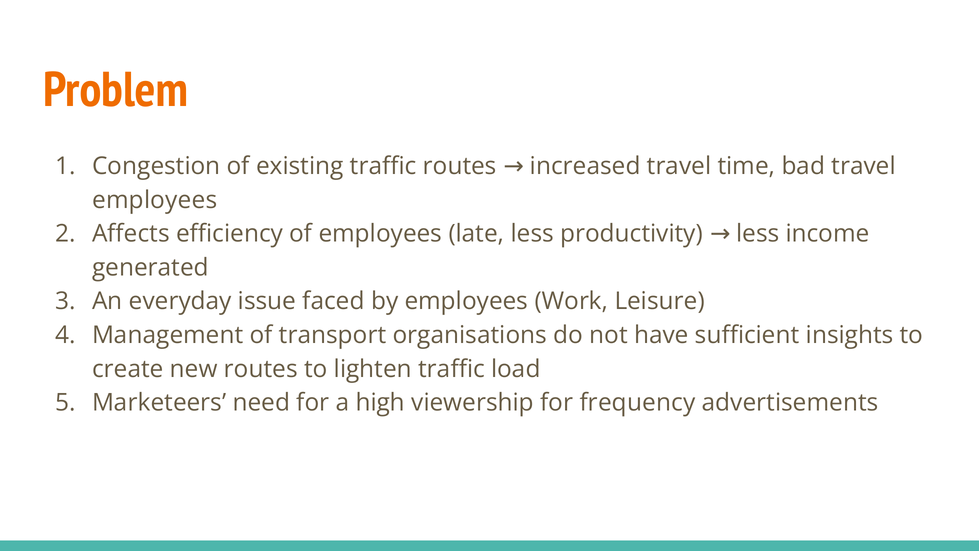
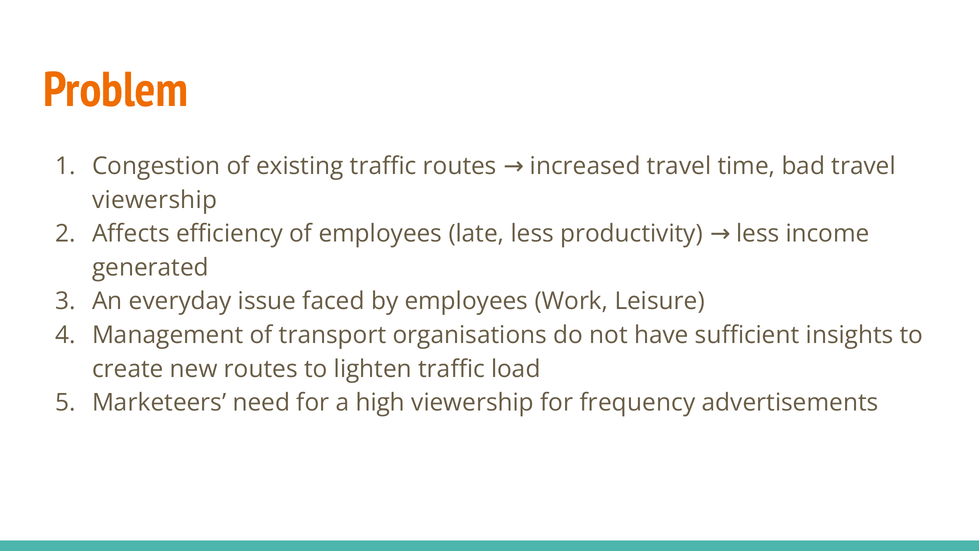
employees: employees -> viewership (155, 200)
